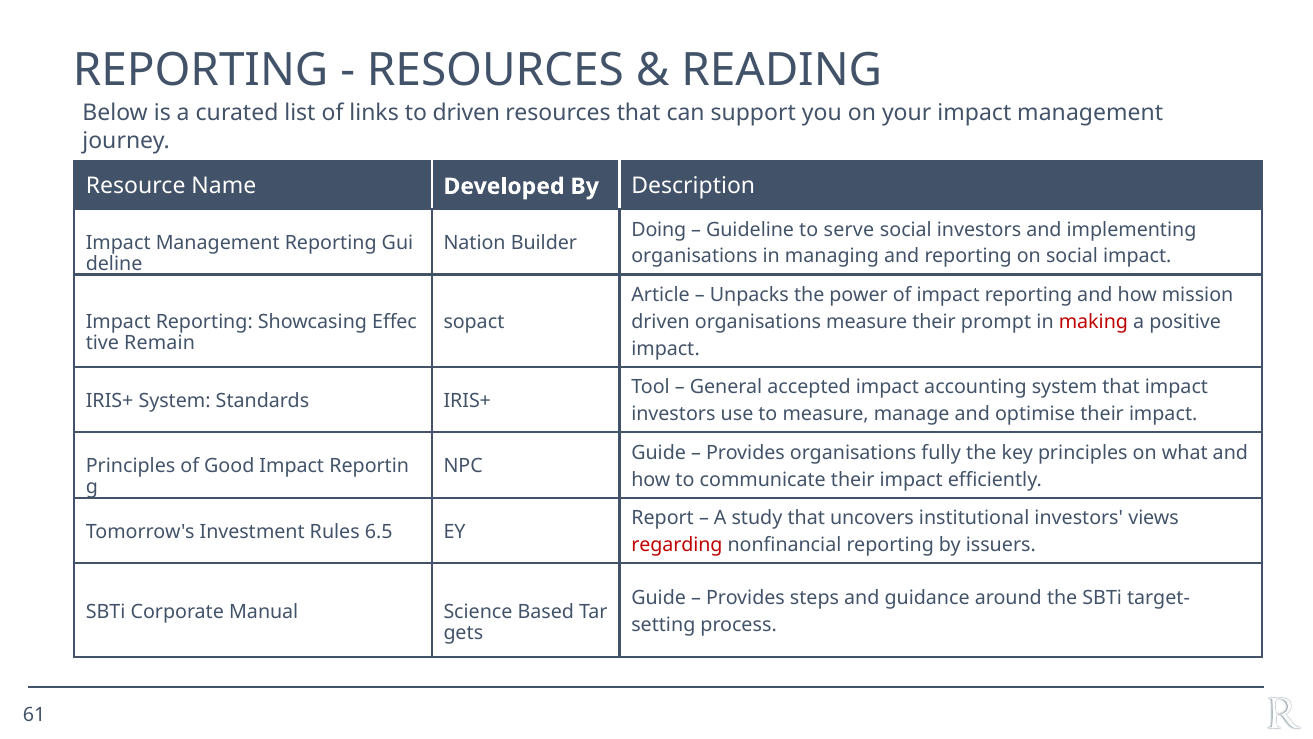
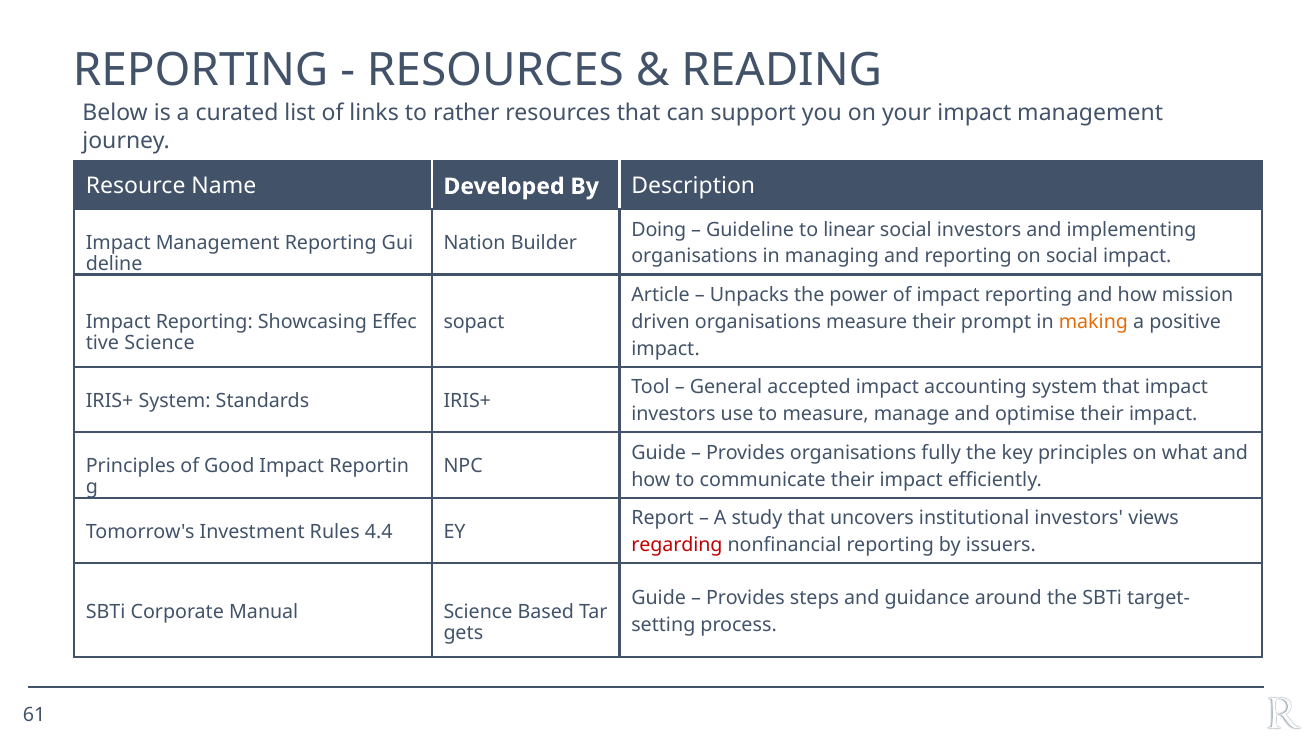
to driven: driven -> rather (466, 113)
serve: serve -> linear (849, 229)
making colour: red -> orange (1093, 322)
Remain: Remain -> Science (160, 343)
6.5: 6.5 -> 4.4 (379, 531)
